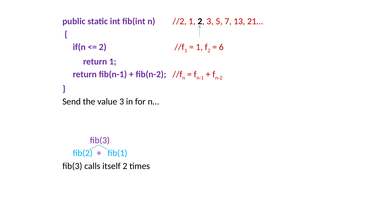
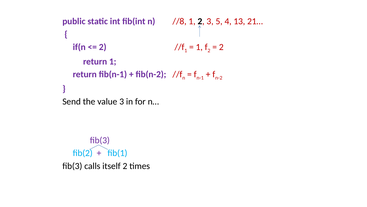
//2: //2 -> //8 (179, 21)
7: 7 -> 4 (228, 21)
6: 6 -> 2 (221, 47)
